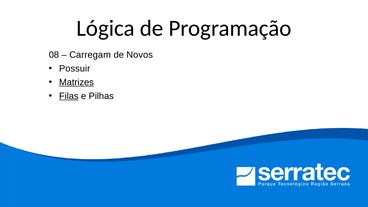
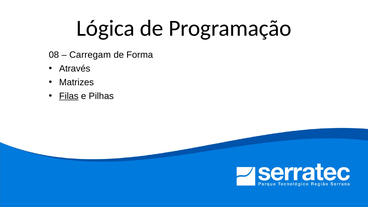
Novos: Novos -> Forma (140, 55)
Possuir: Possuir -> Através (75, 69)
Matrizes underline: present -> none (76, 82)
